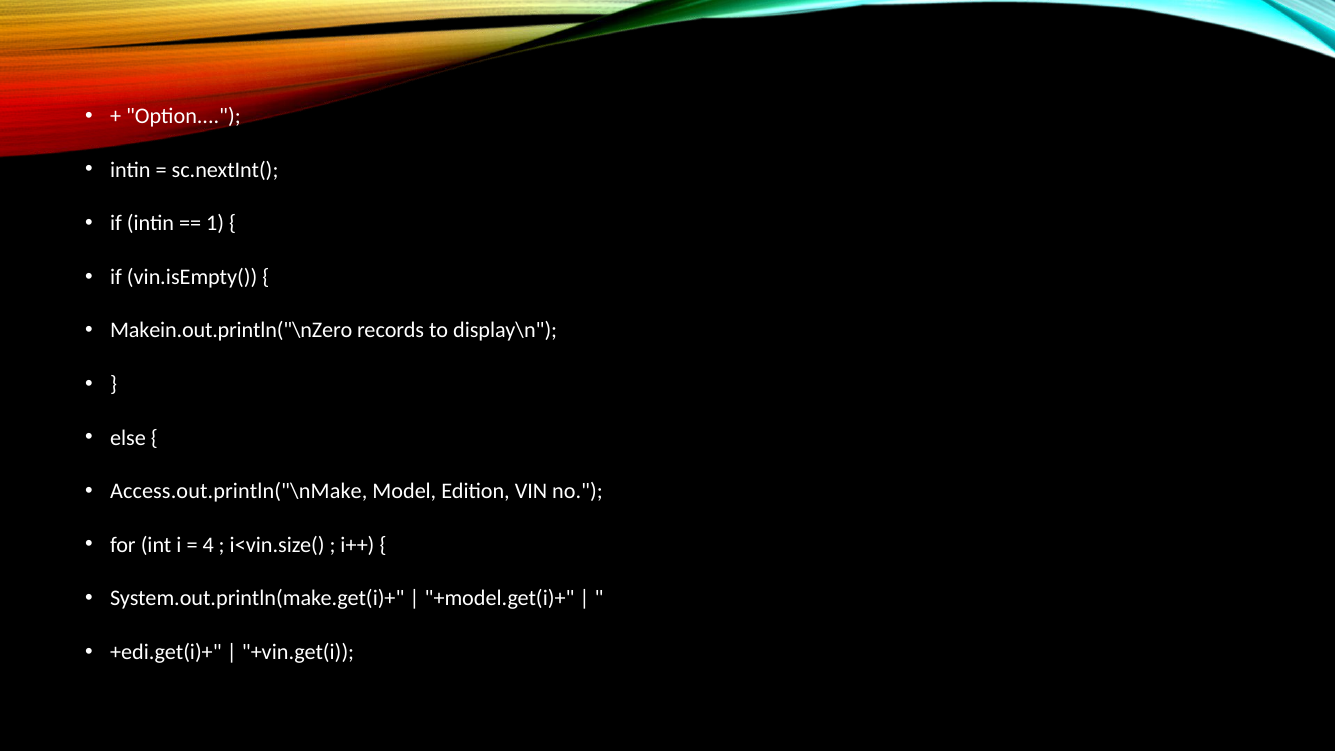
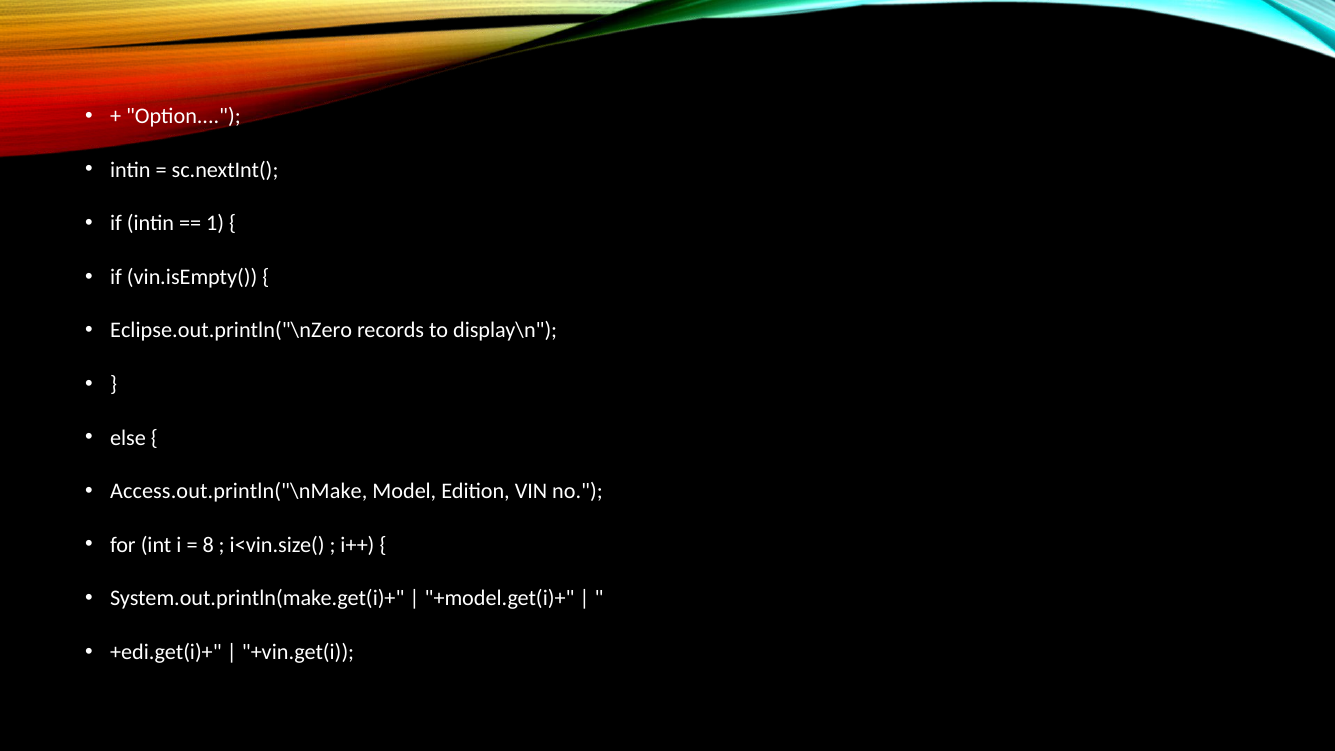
Makein.out.println("\nZero: Makein.out.println("\nZero -> Eclipse.out.println("\nZero (231, 331)
4: 4 -> 8 (208, 545)
